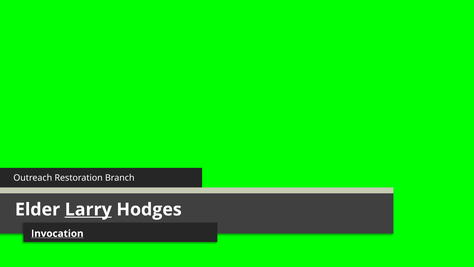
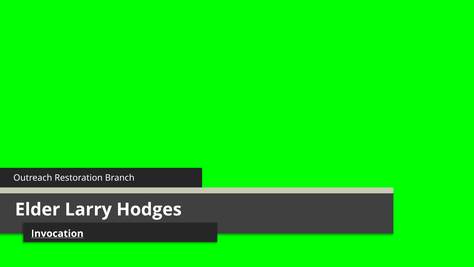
Larry underline: present -> none (88, 209)
